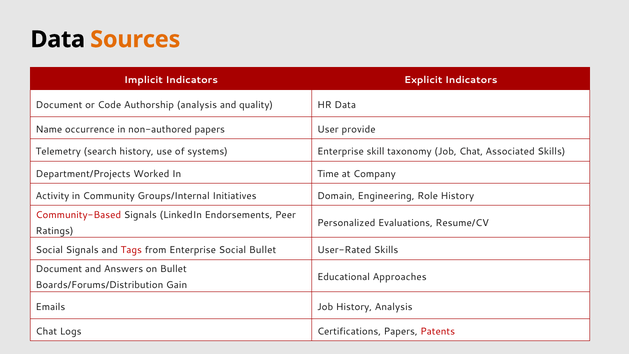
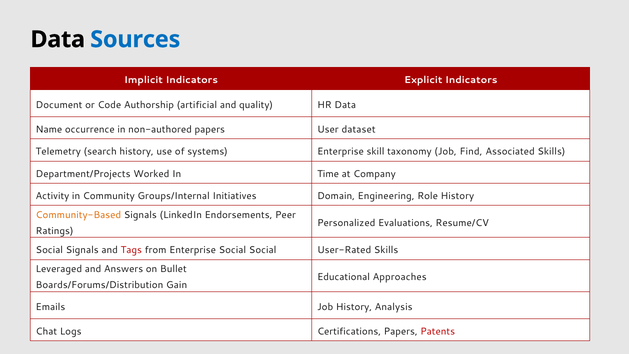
Sources colour: orange -> blue (135, 39)
Authorship analysis: analysis -> artificial (197, 105)
provide: provide -> dataset (359, 129)
Job Chat: Chat -> Find (471, 152)
Community-Based colour: red -> orange (78, 215)
Social Bullet: Bullet -> Social (263, 250)
Document: Document -> Leveraged (59, 269)
